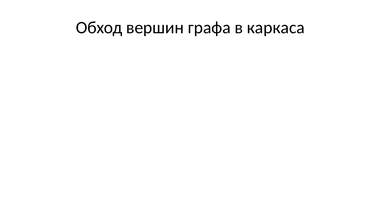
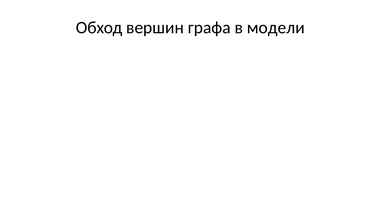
каркаса: каркаса -> модели (276, 28)
